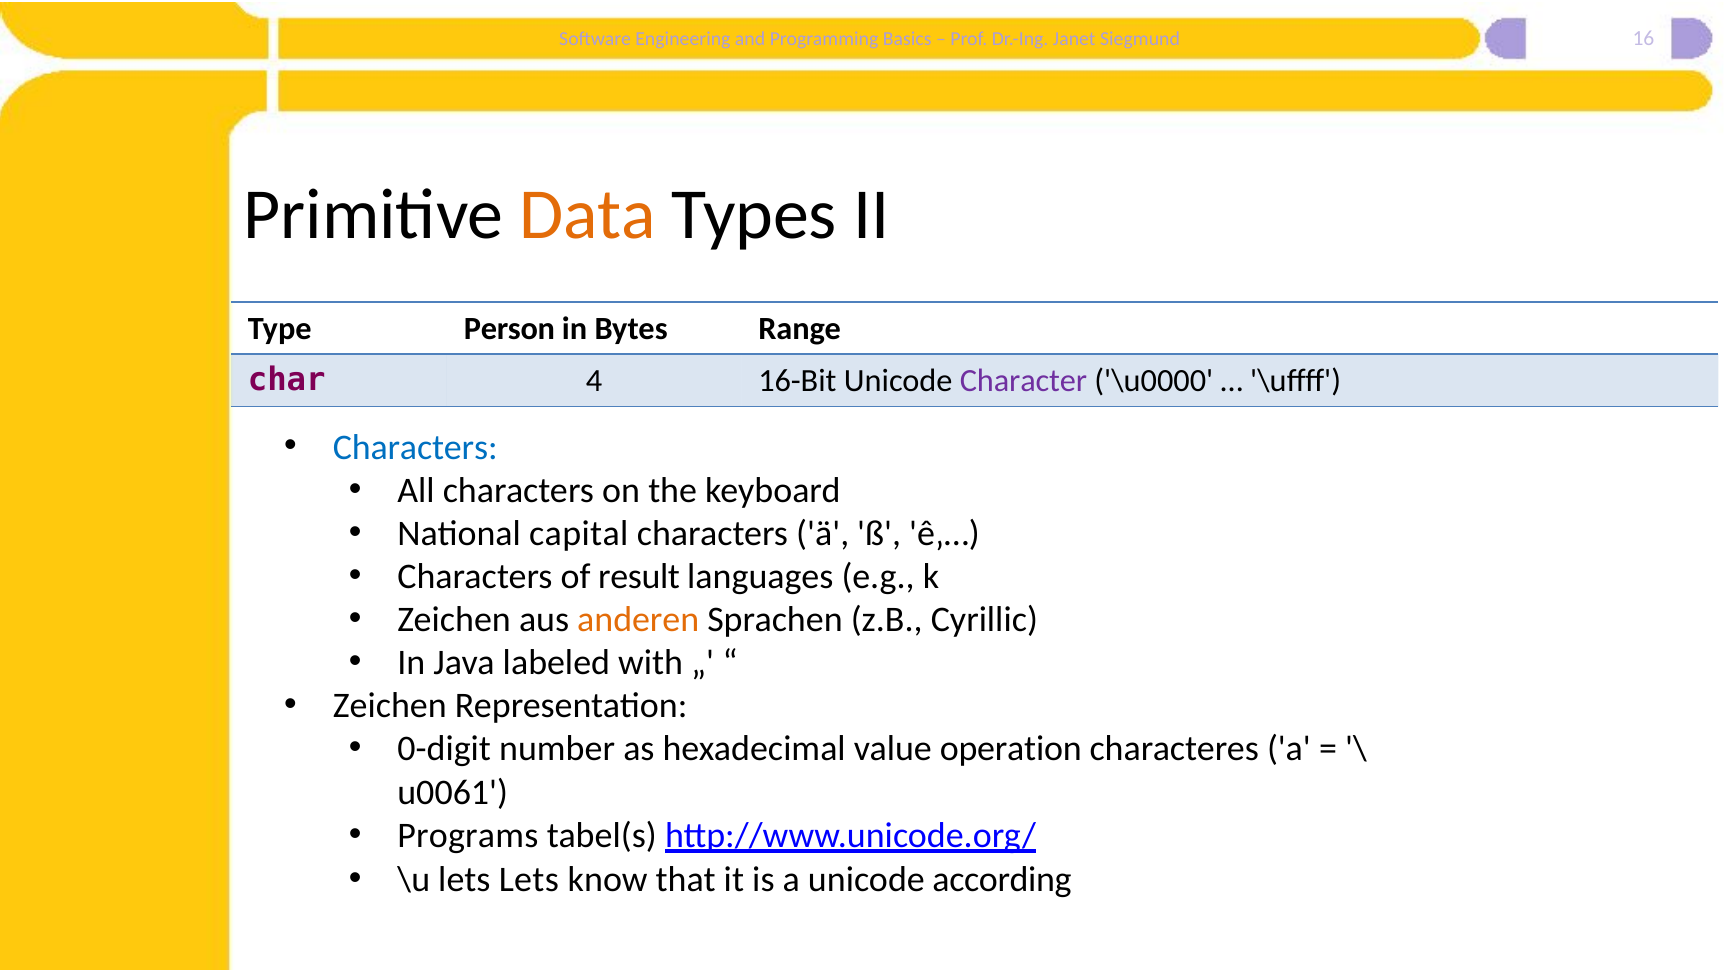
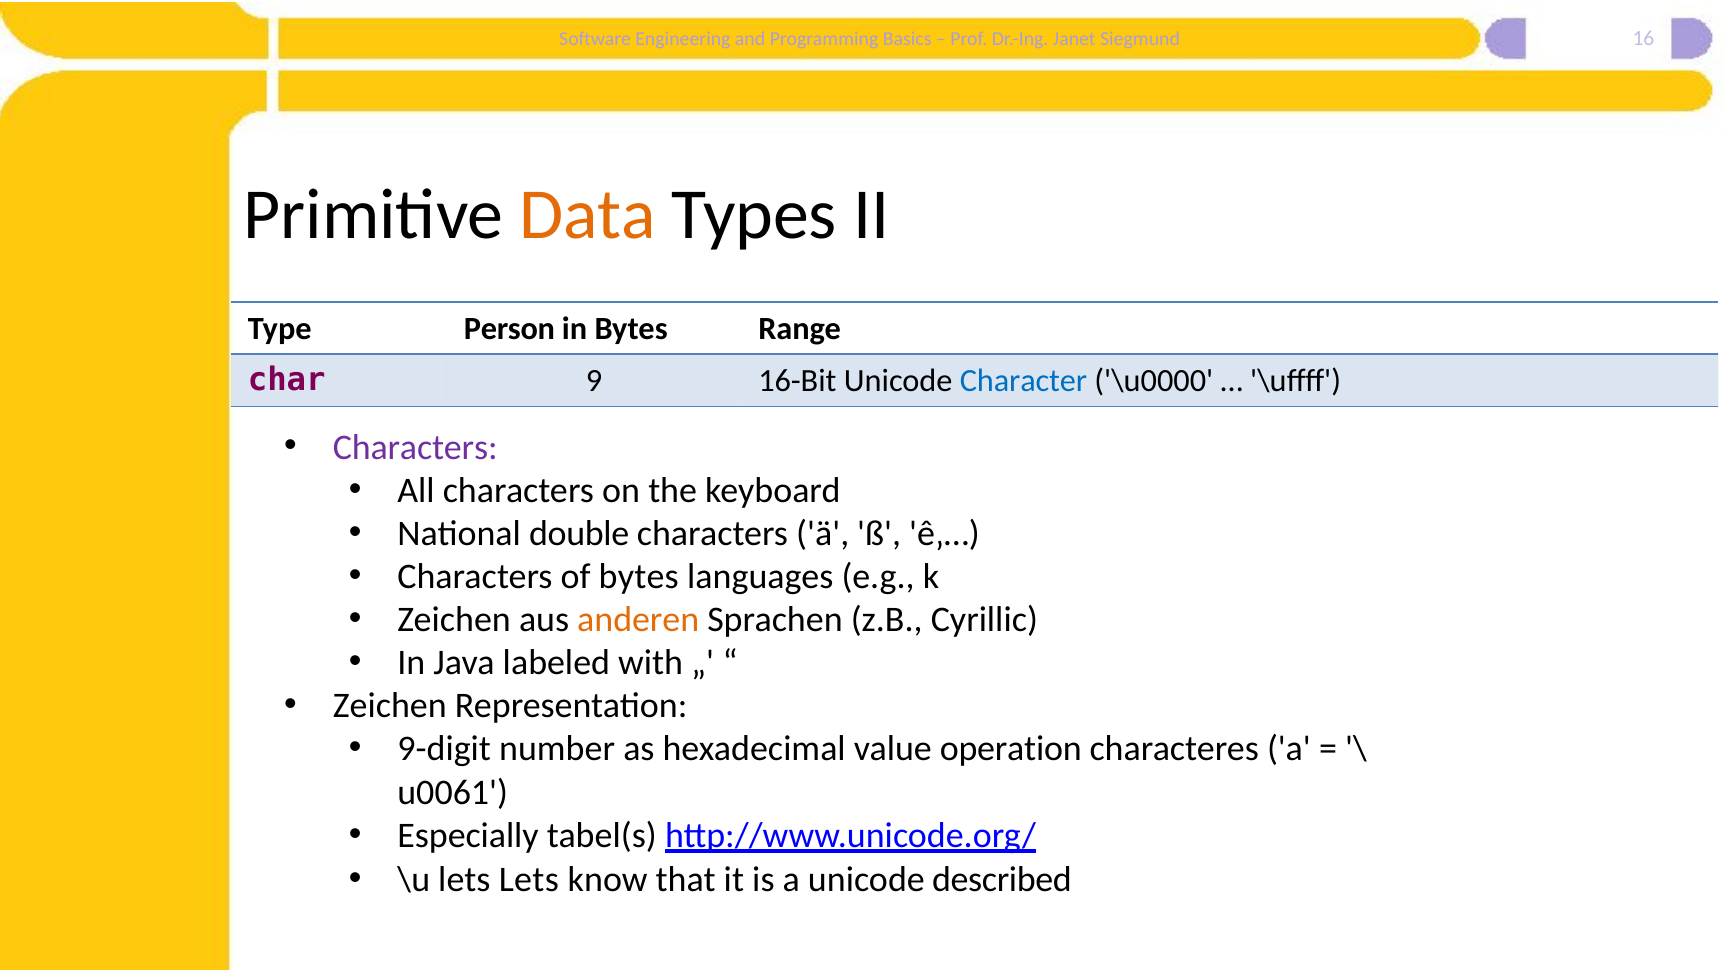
4: 4 -> 9 (594, 381)
Character colour: purple -> blue (1023, 381)
Characters colour: blue -> purple (415, 447)
capital: capital -> double (579, 534)
of result: result -> bytes (639, 577)
0-digit: 0-digit -> 9-digit (444, 749)
Programs: Programs -> Especially (468, 836)
according: according -> described (1002, 880)
